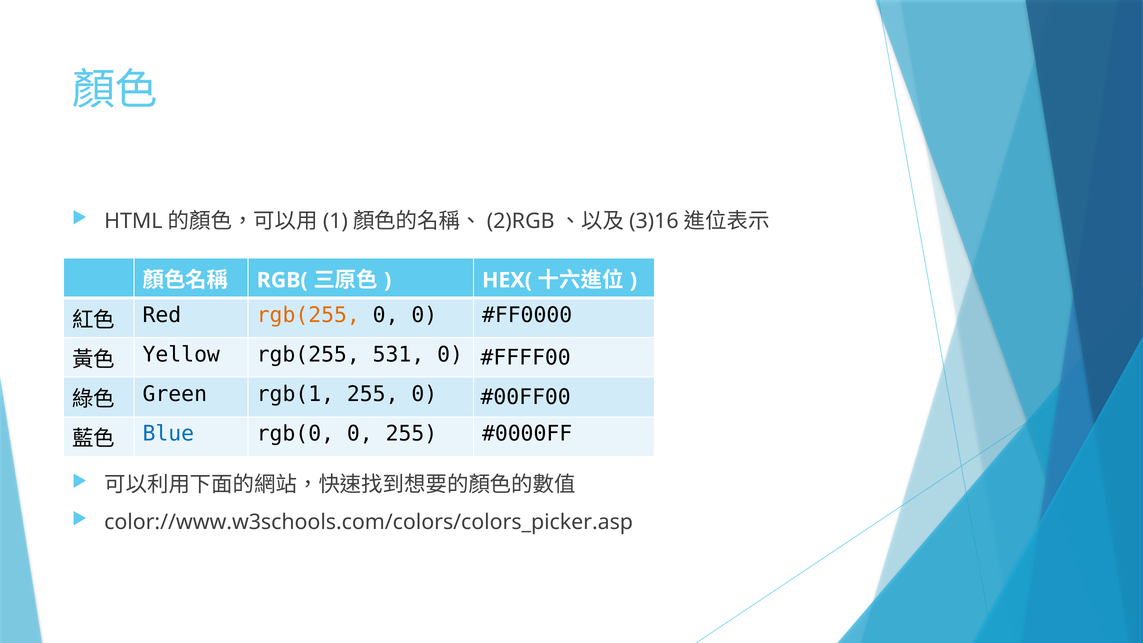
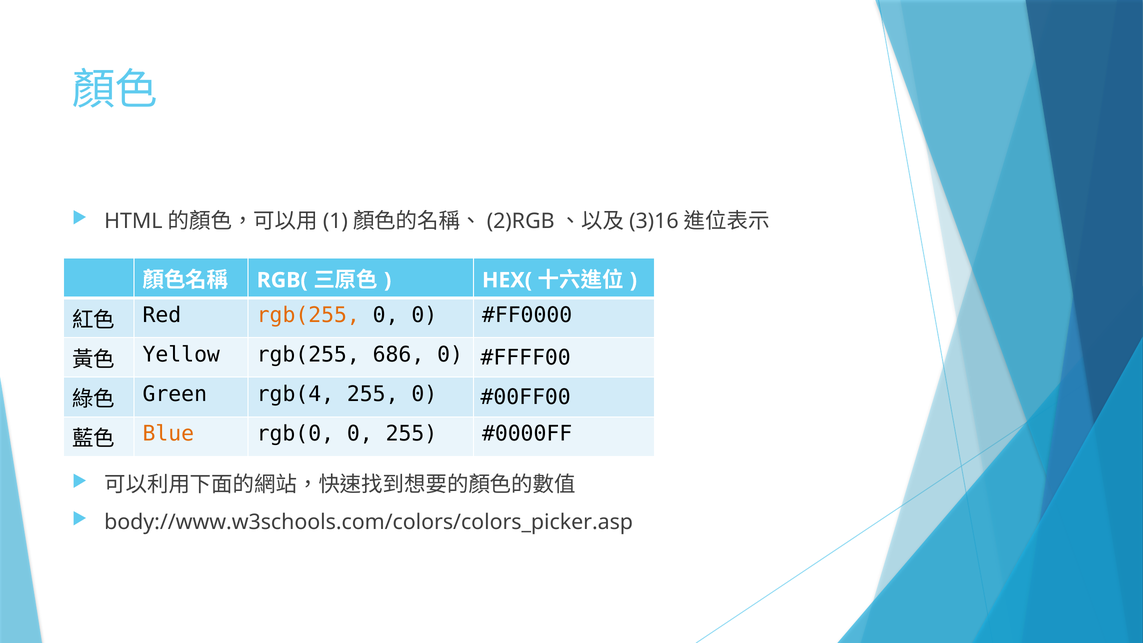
531: 531 -> 686 (398, 355)
rgb(1: rgb(1 -> rgb(4 (295, 394)
Blue colour: blue -> orange (168, 434)
color://www.w3schools.com/colors/colors_picker.asp: color://www.w3schools.com/colors/colors_picker.asp -> body://www.w3schools.com/colors/colors_picker.asp (369, 522)
